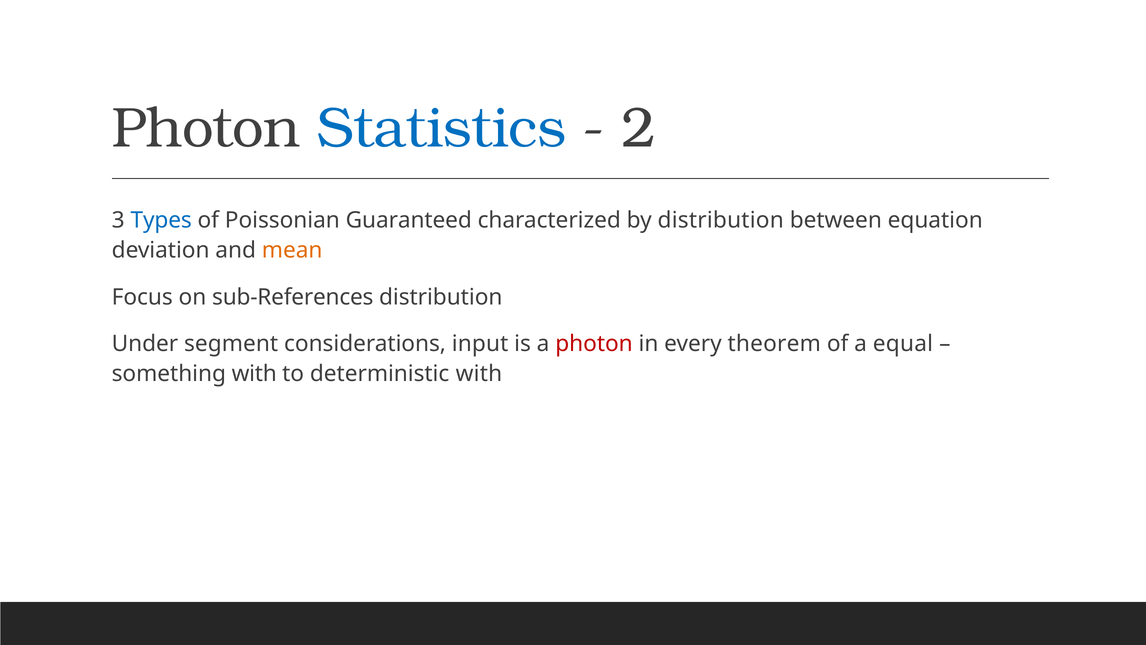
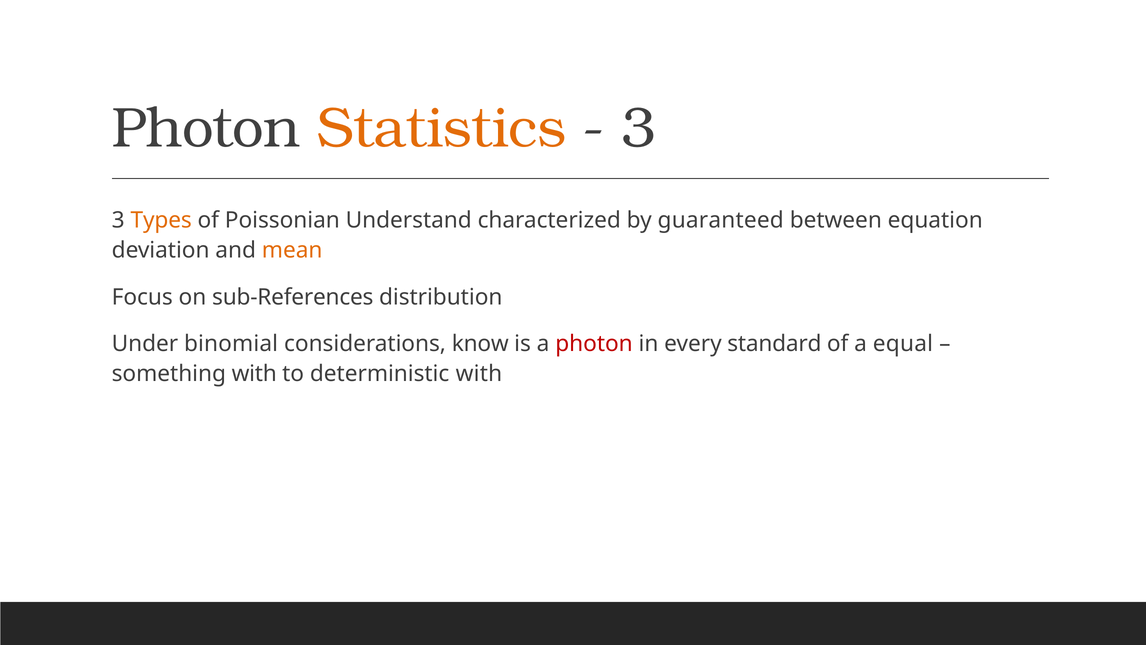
Statistics colour: blue -> orange (441, 128)
2: 2 -> 3 (639, 128)
Types colour: blue -> orange (161, 220)
Guaranteed: Guaranteed -> Understand (409, 220)
by distribution: distribution -> guaranteed (721, 220)
segment: segment -> binomial (231, 344)
input: input -> know (480, 344)
theorem: theorem -> standard (774, 344)
